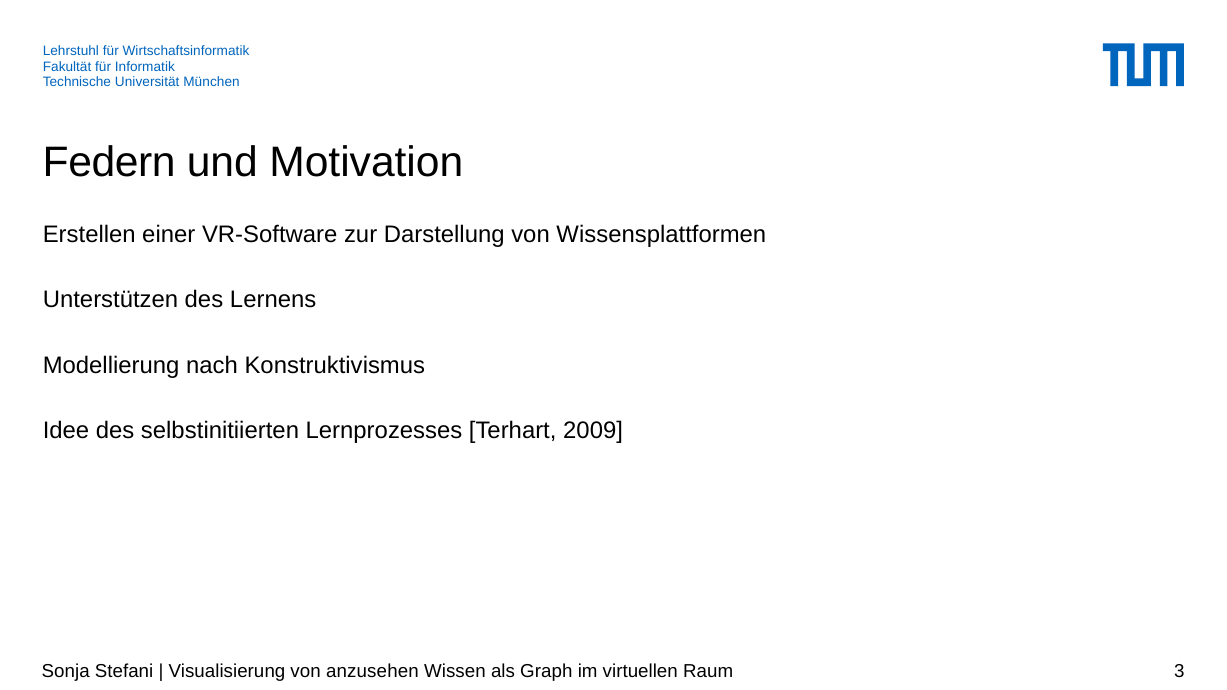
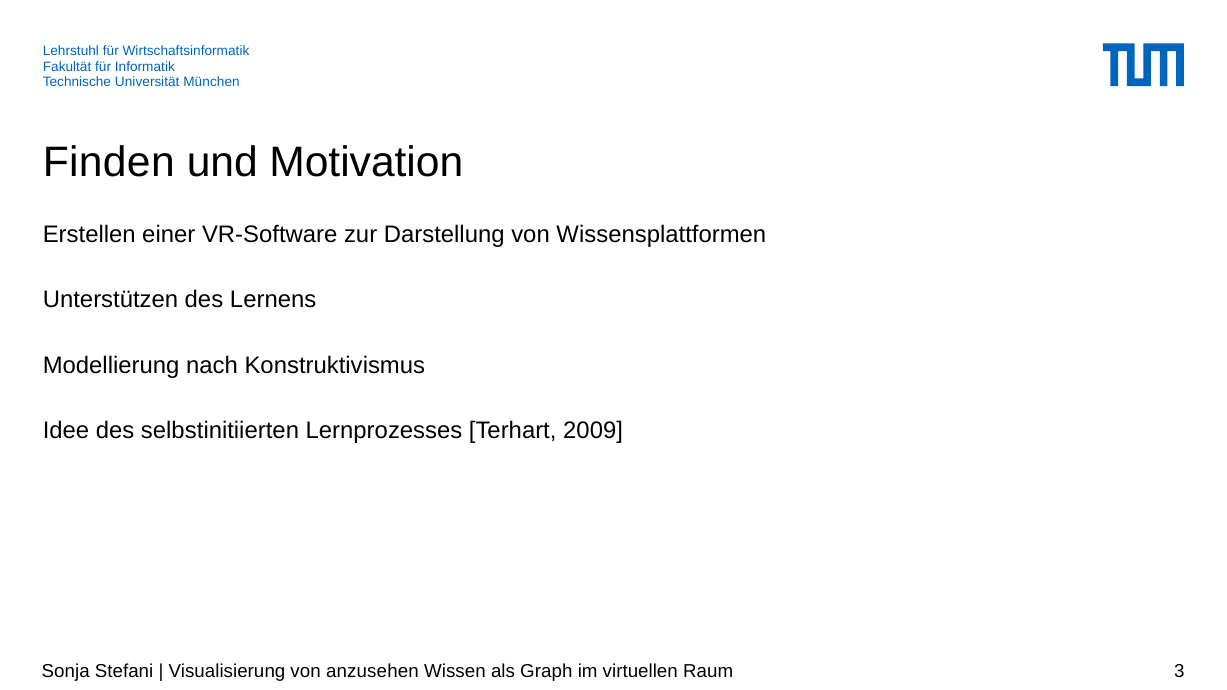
Federn: Federn -> Finden (109, 162)
